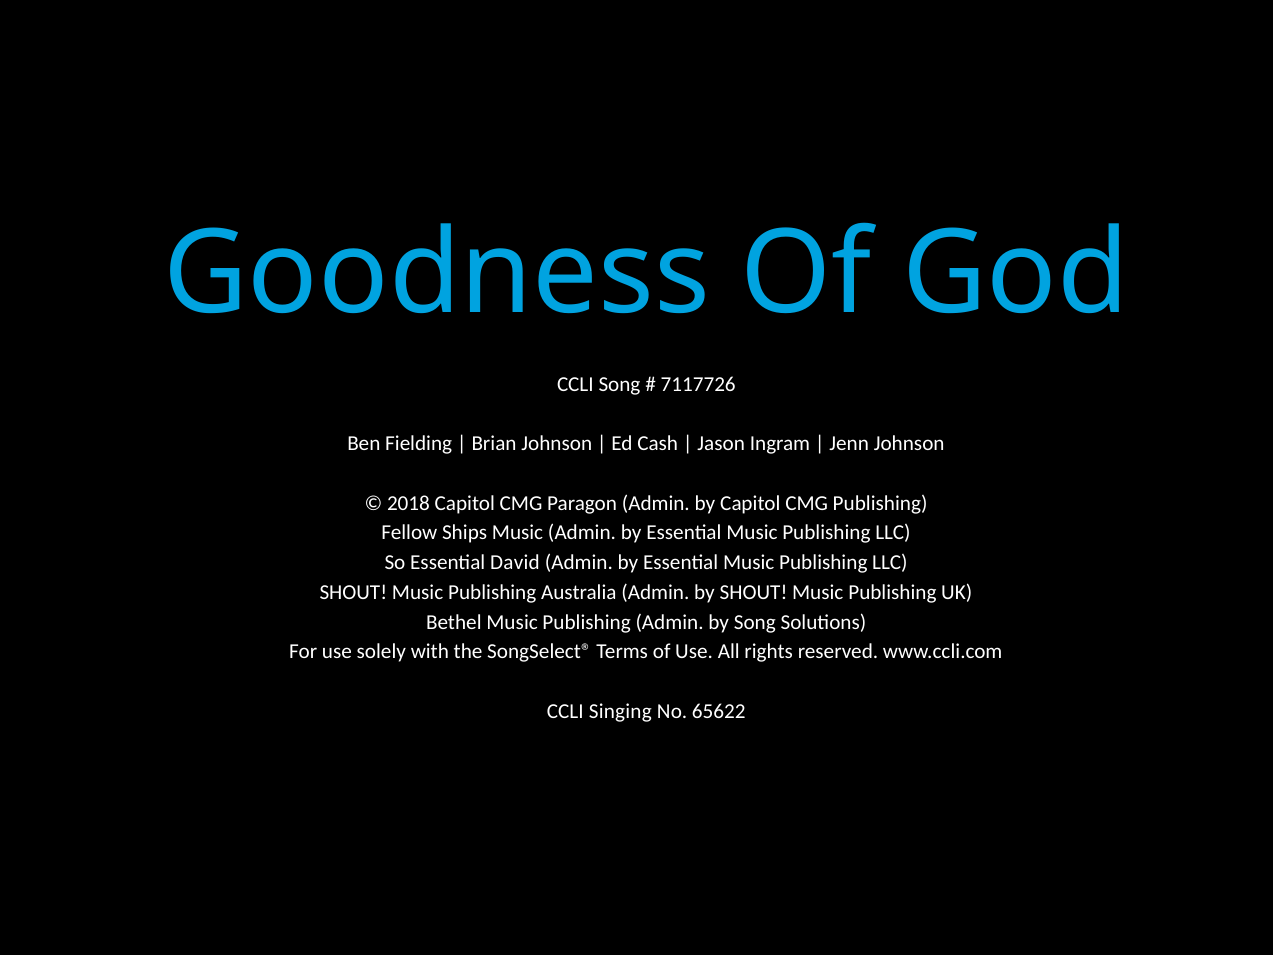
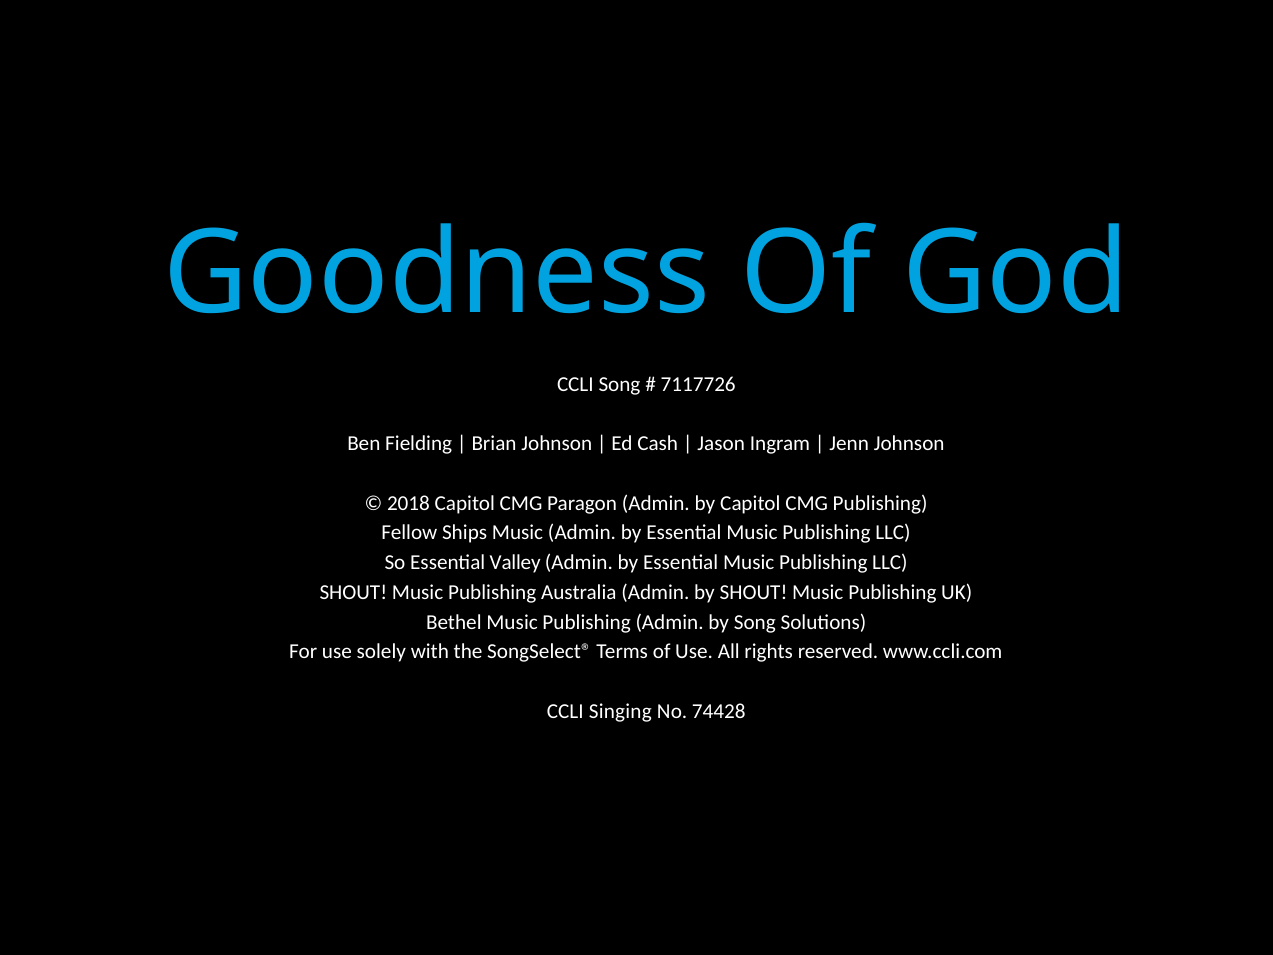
David: David -> Valley (515, 563)
65622: 65622 -> 74428 (719, 711)
